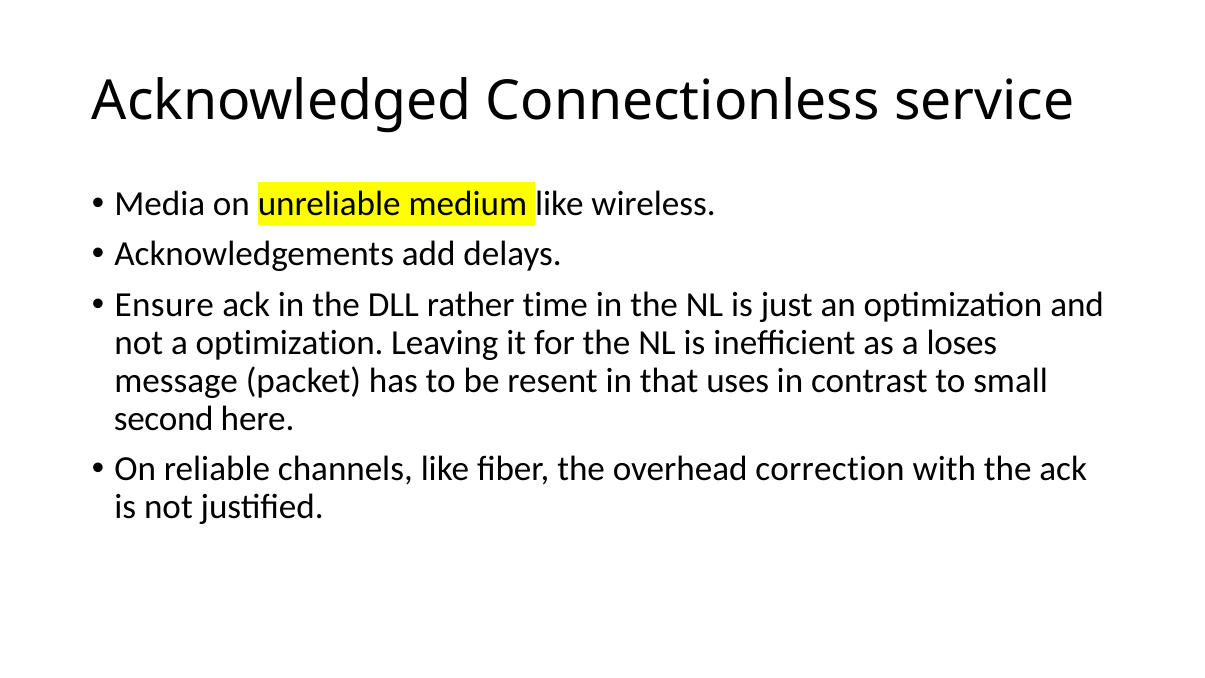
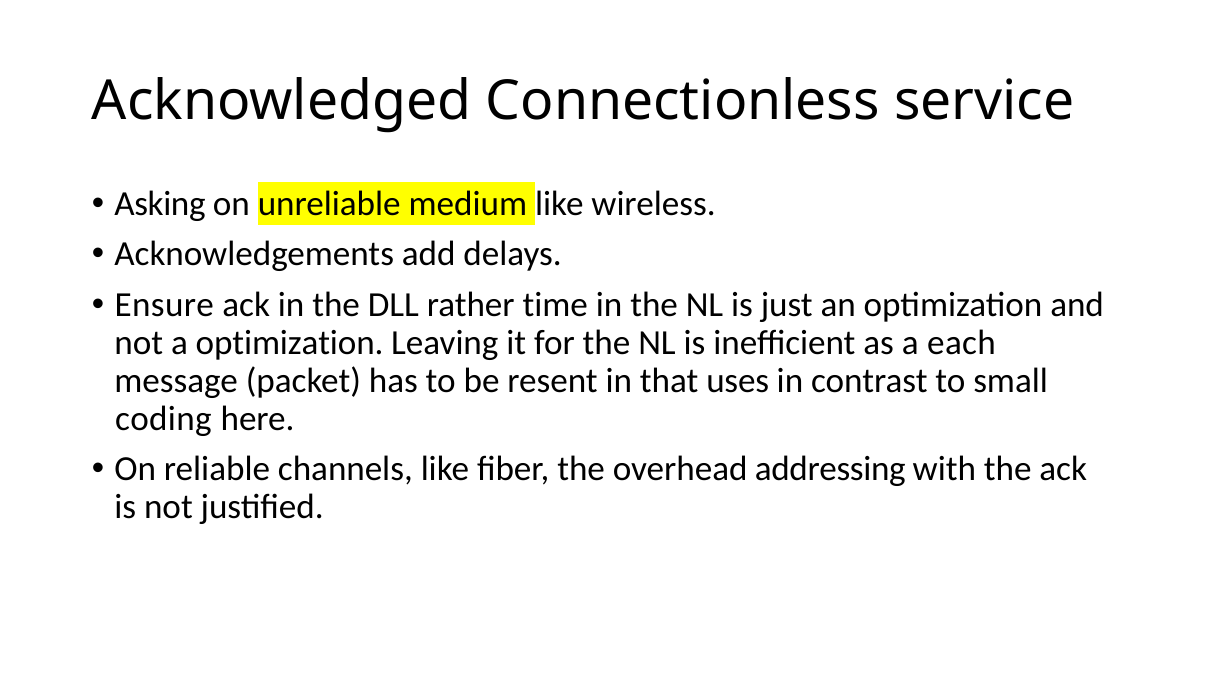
Media: Media -> Asking (160, 204)
loses: loses -> each (962, 343)
second: second -> coding (163, 419)
correction: correction -> addressing (830, 469)
